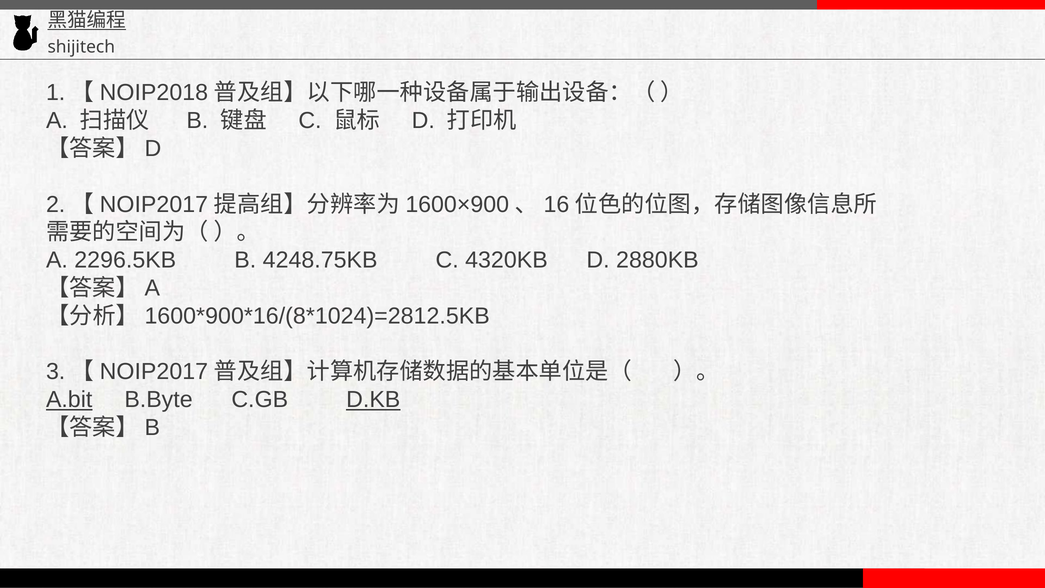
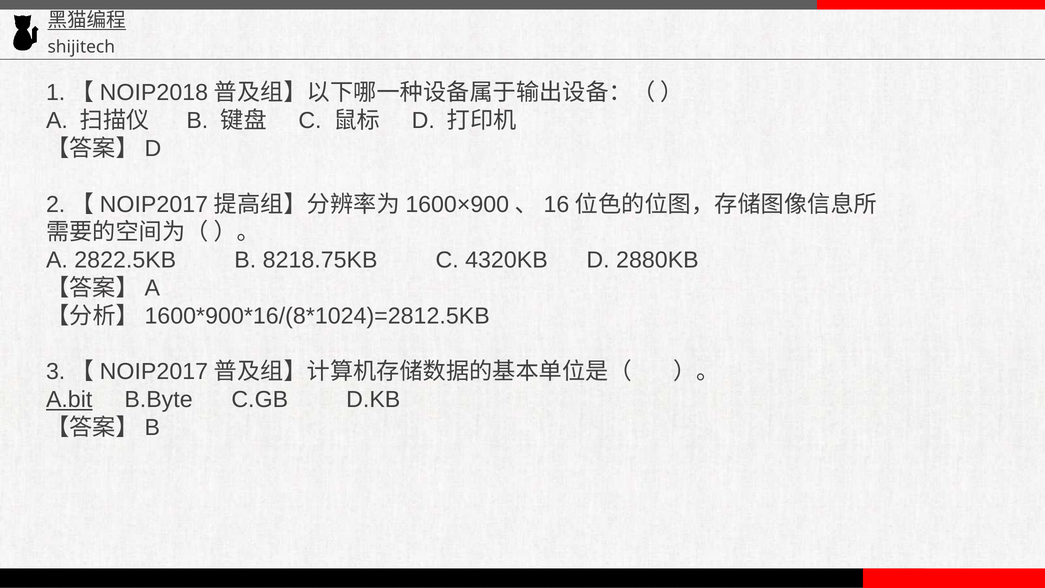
2296.5KB: 2296.5KB -> 2822.5KB (125, 260)
4248.75KB: 4248.75KB -> 8218.75KB (320, 260)
D.KB underline: present -> none (373, 400)
